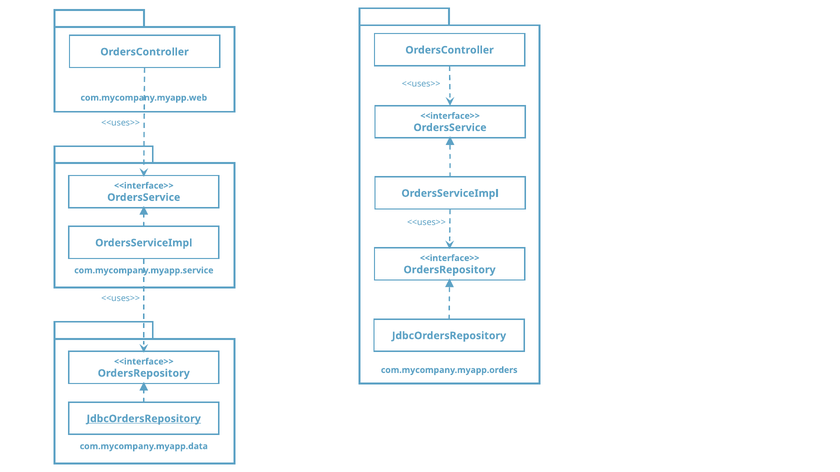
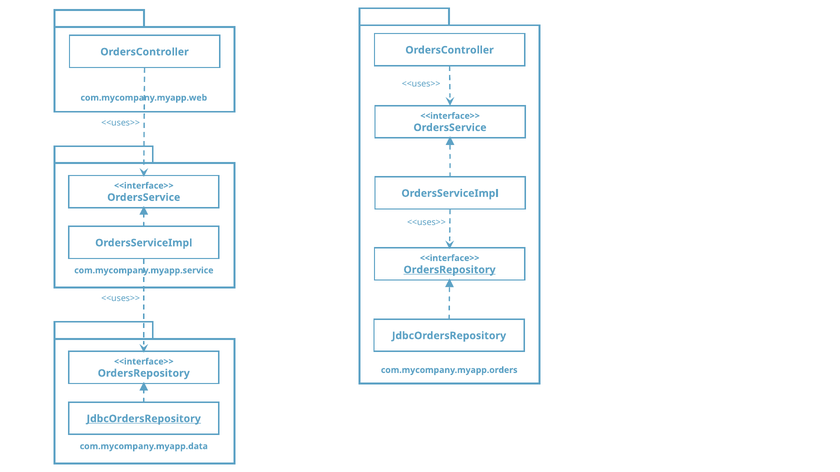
OrdersRepository underline: none -> present (450, 270)
